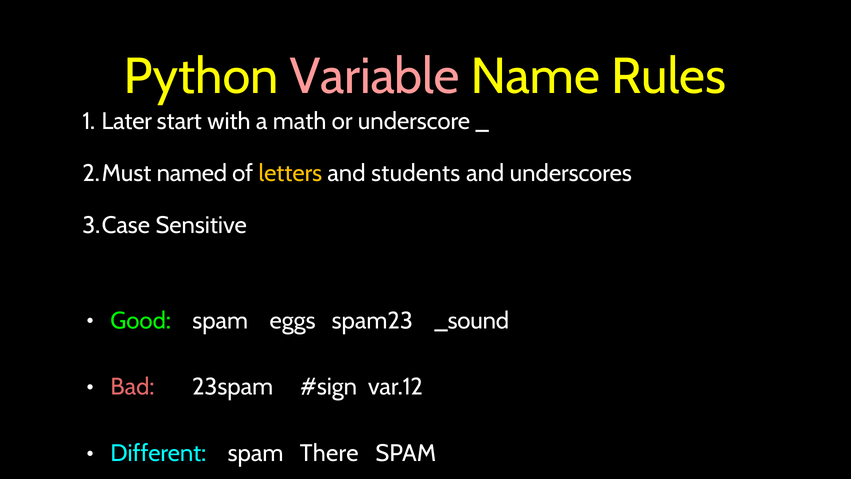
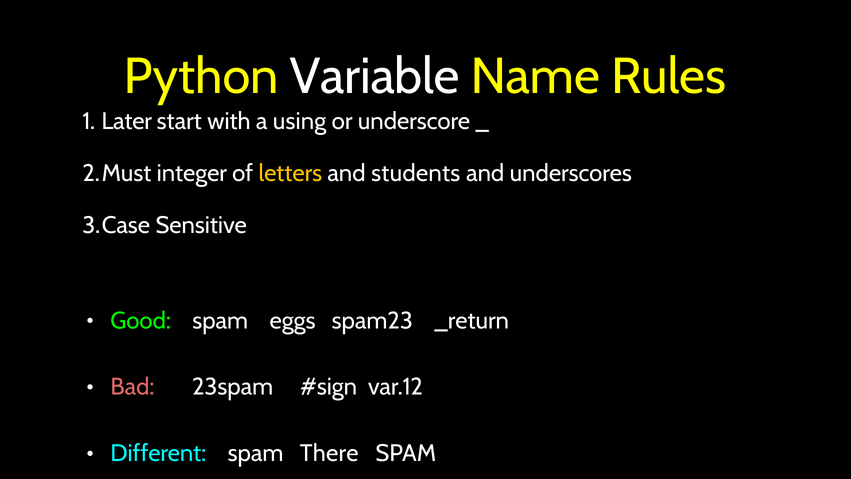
Variable colour: pink -> white (375, 76)
math: math -> using (300, 121)
named: named -> integer (192, 173)
_sound: _sound -> _return (472, 320)
